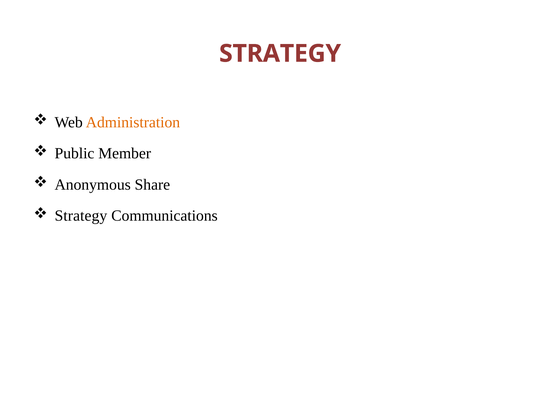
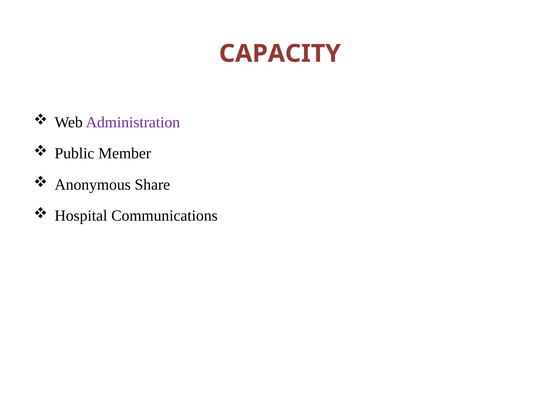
STRATEGY: STRATEGY -> CAPACITY (280, 54)
Administration colour: orange -> purple (133, 122)
Strategy: Strategy -> Hospital (81, 216)
